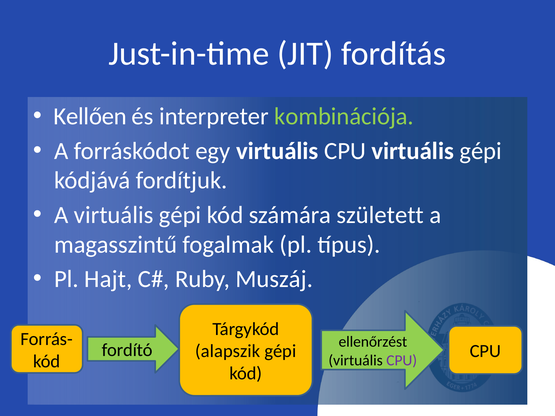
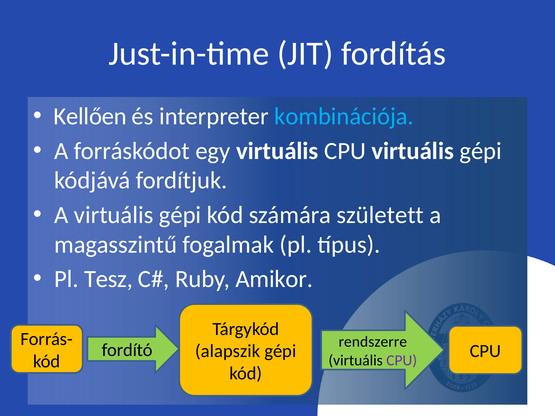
kombinációja colour: light green -> light blue (344, 116)
Hajt: Hajt -> Tesz (108, 279)
Muszáj: Muszáj -> Amikor (274, 279)
ellenőrzést: ellenőrzést -> rendszerre (373, 342)
